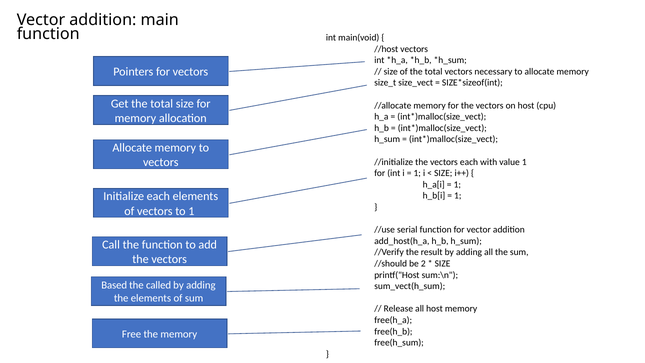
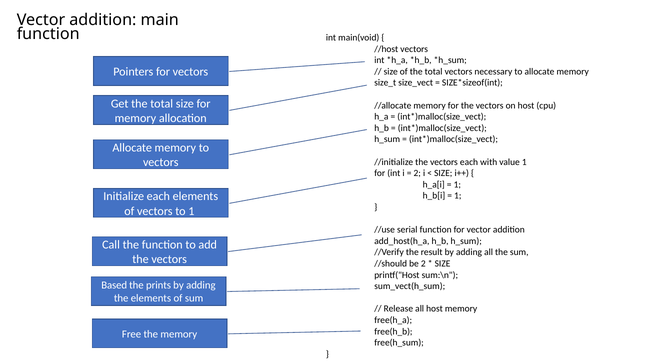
1: 1 -> 2 (417, 173)
called: called -> prints (159, 285)
